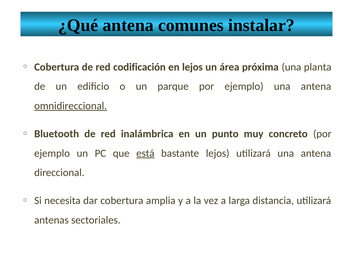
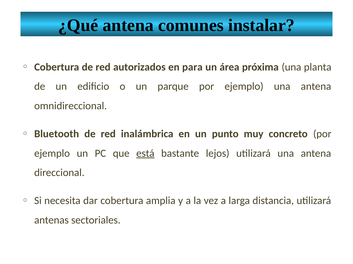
codificación: codificación -> autorizados (139, 67)
en lejos: lejos -> para (192, 67)
omnidireccional underline: present -> none (71, 106)
